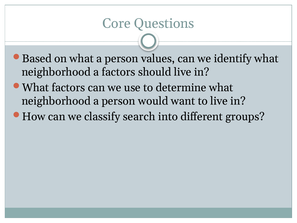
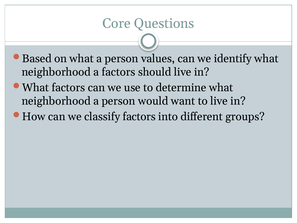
classify search: search -> factors (139, 117)
